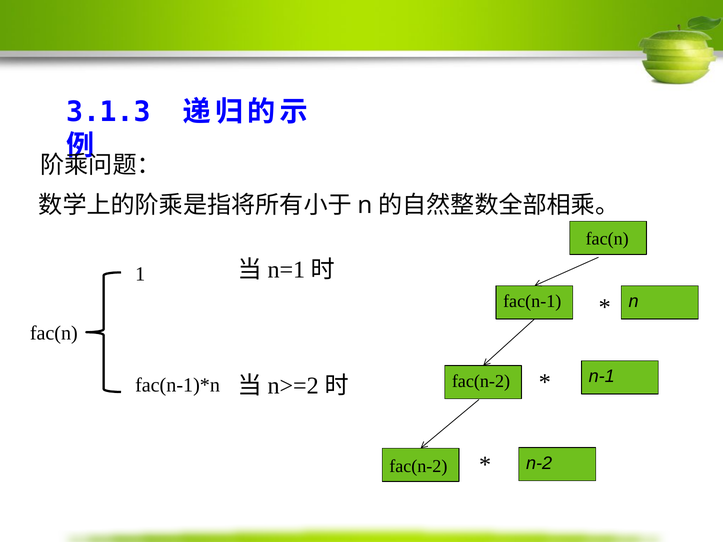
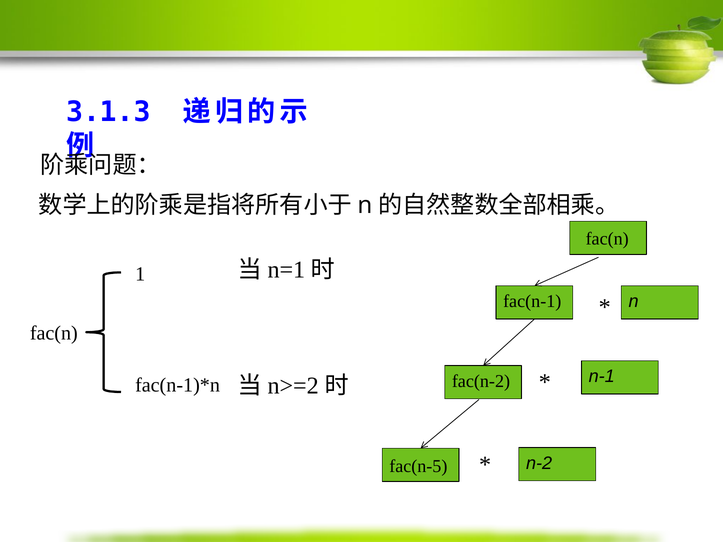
fac(n-2: fac(n-2 -> fac(n-5 (418, 467)
